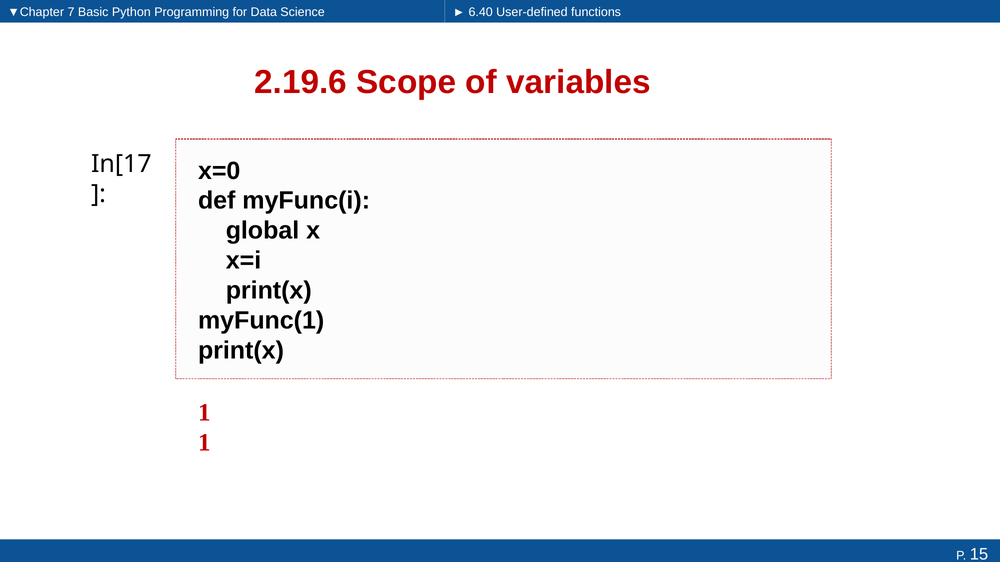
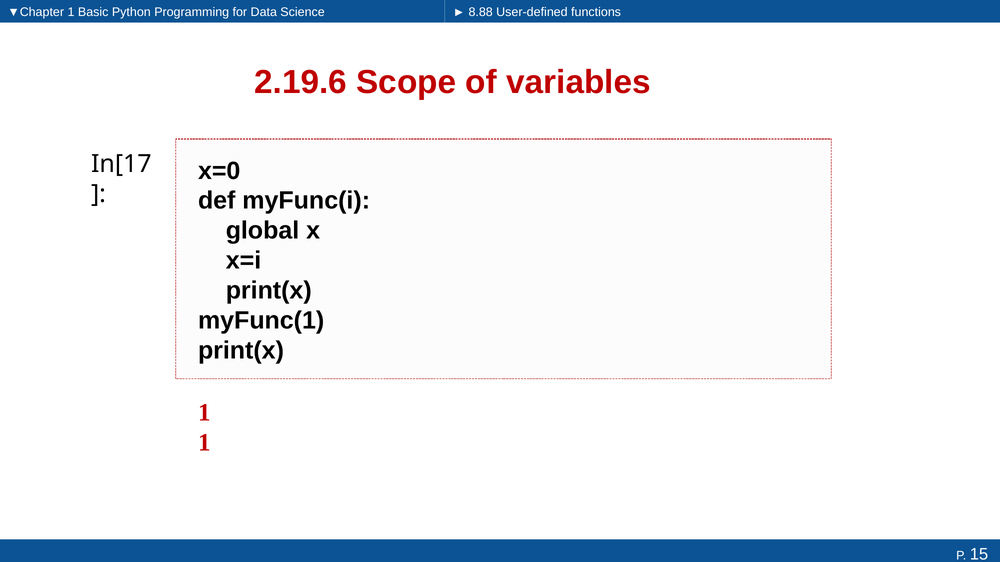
▼Chapter 7: 7 -> 1 (71, 12)
6.40: 6.40 -> 8.88 (481, 12)
